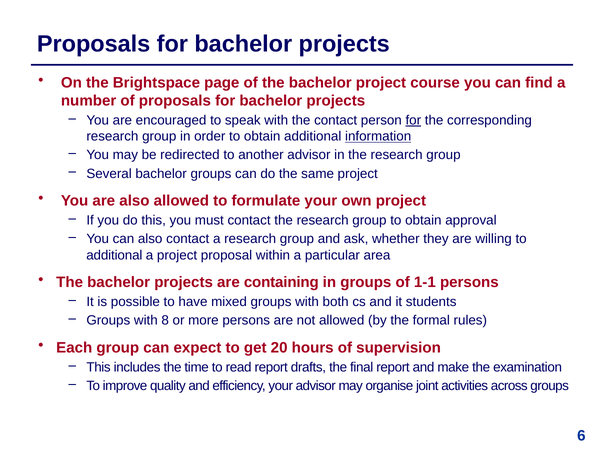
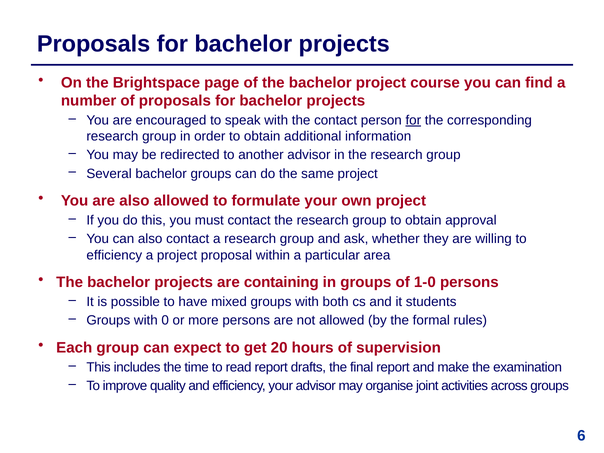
information underline: present -> none (378, 136)
additional: additional -> efficiency (114, 255)
1-1: 1-1 -> 1-0 (425, 282)
8: 8 -> 0 (165, 321)
